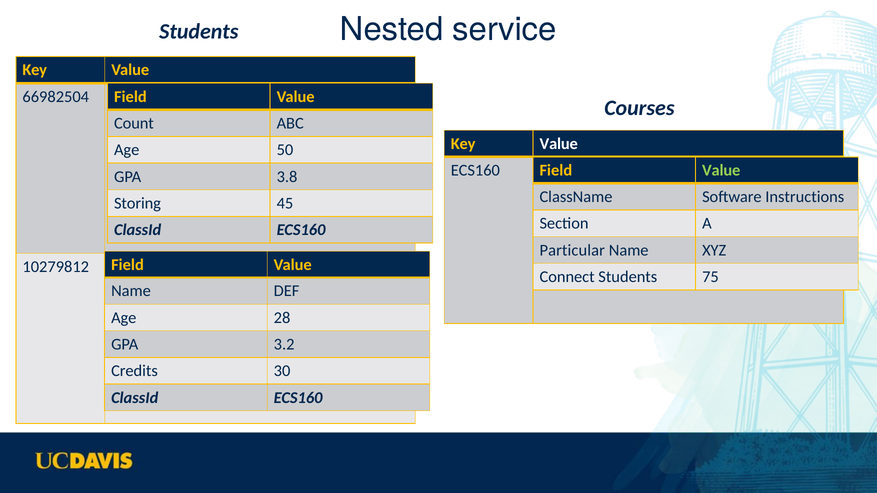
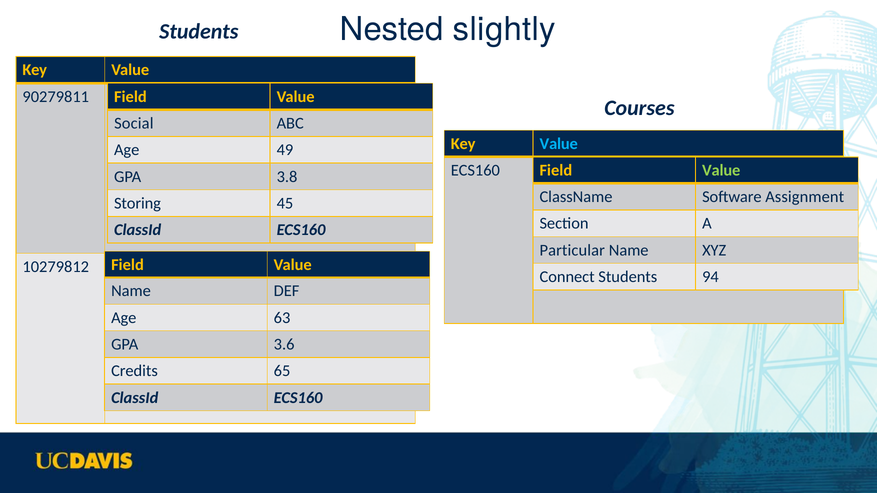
service: service -> slightly (504, 29)
66982504: 66982504 -> 90279811 (56, 97)
Count: Count -> Social (134, 123)
Value colour: white -> light blue (559, 144)
50: 50 -> 49 (285, 150)
Instructions: Instructions -> Assignment (805, 197)
75: 75 -> 94 (710, 277)
28: 28 -> 63 (282, 318)
3.2: 3.2 -> 3.6 (284, 345)
30: 30 -> 65 (282, 371)
